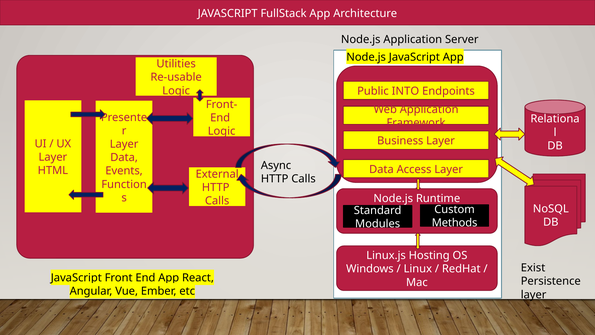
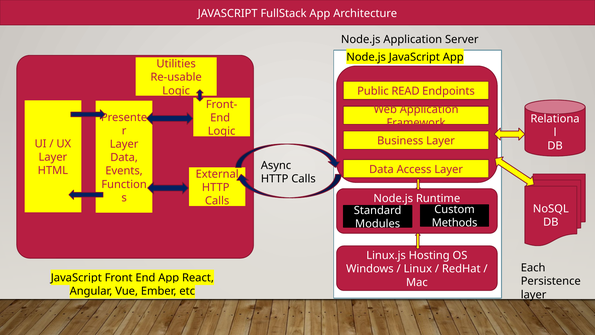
INTO: INTO -> READ (406, 91)
Exist: Exist -> Each (533, 268)
